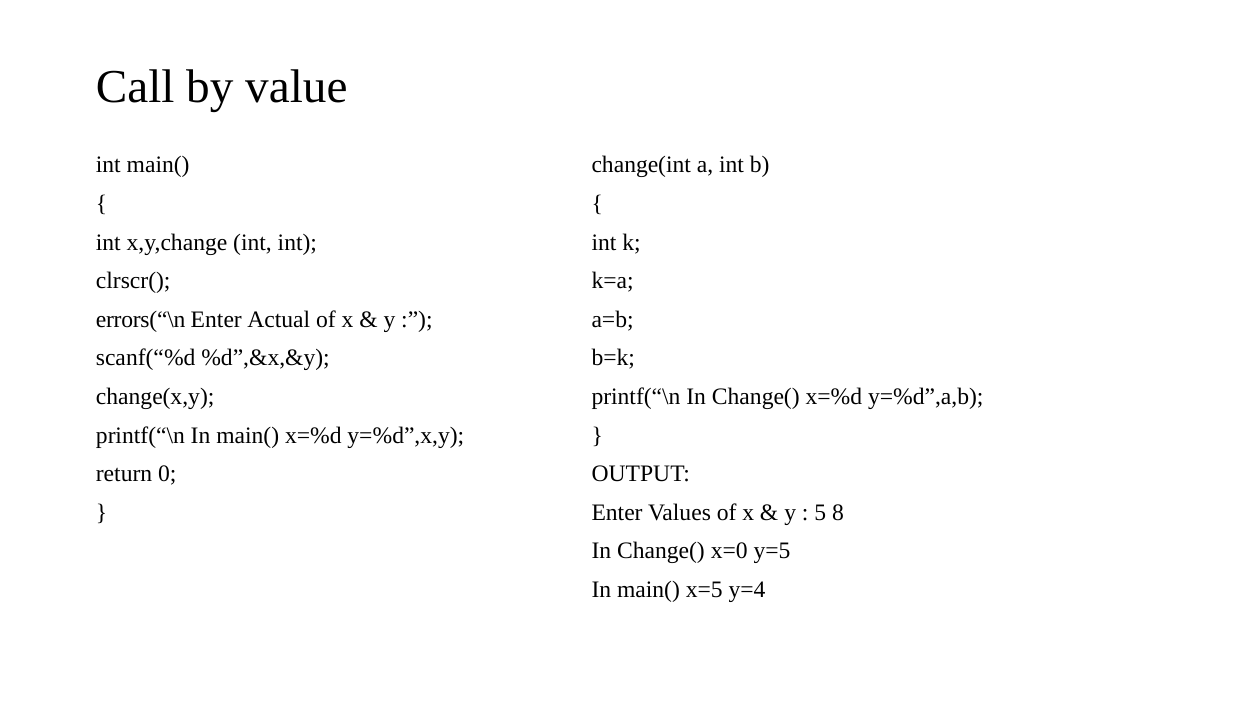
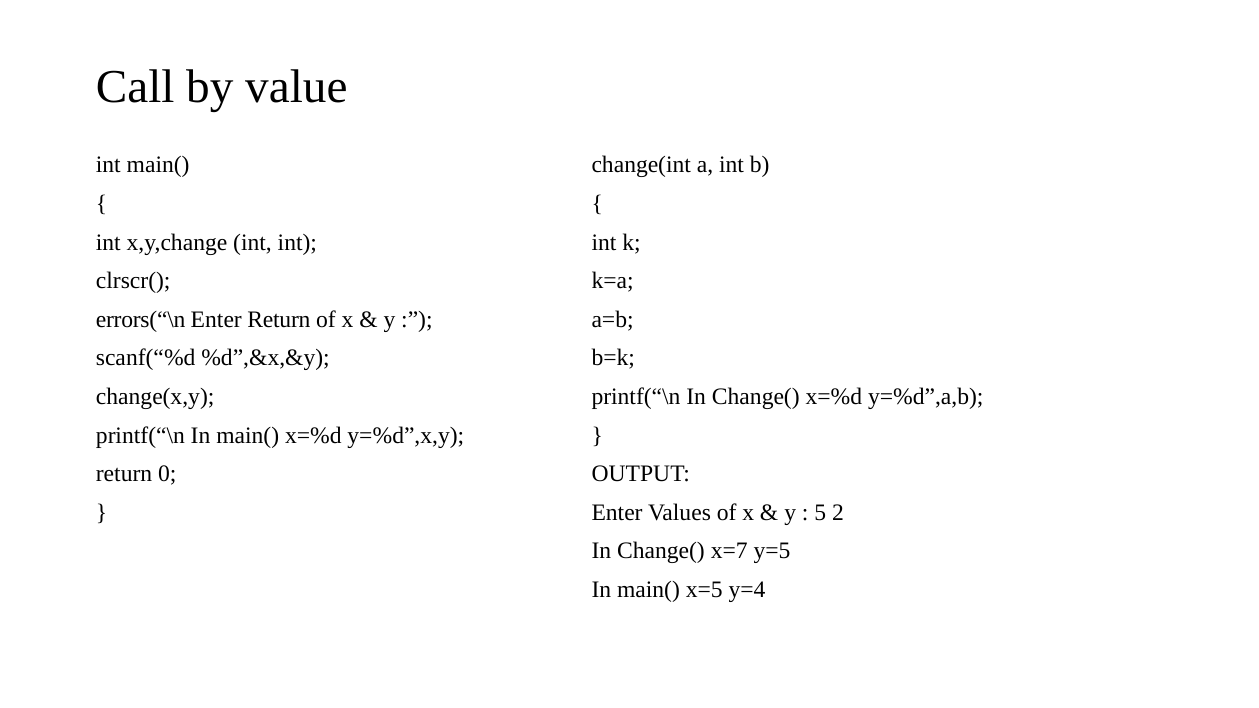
Enter Actual: Actual -> Return (279, 320)
8: 8 -> 2 (838, 513)
x=0: x=0 -> x=7 (729, 551)
